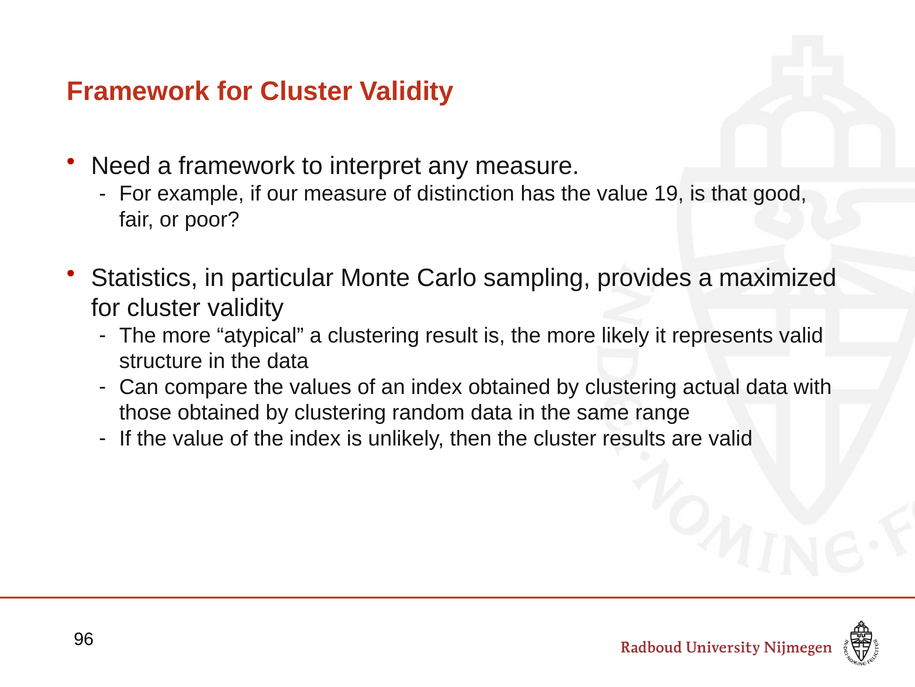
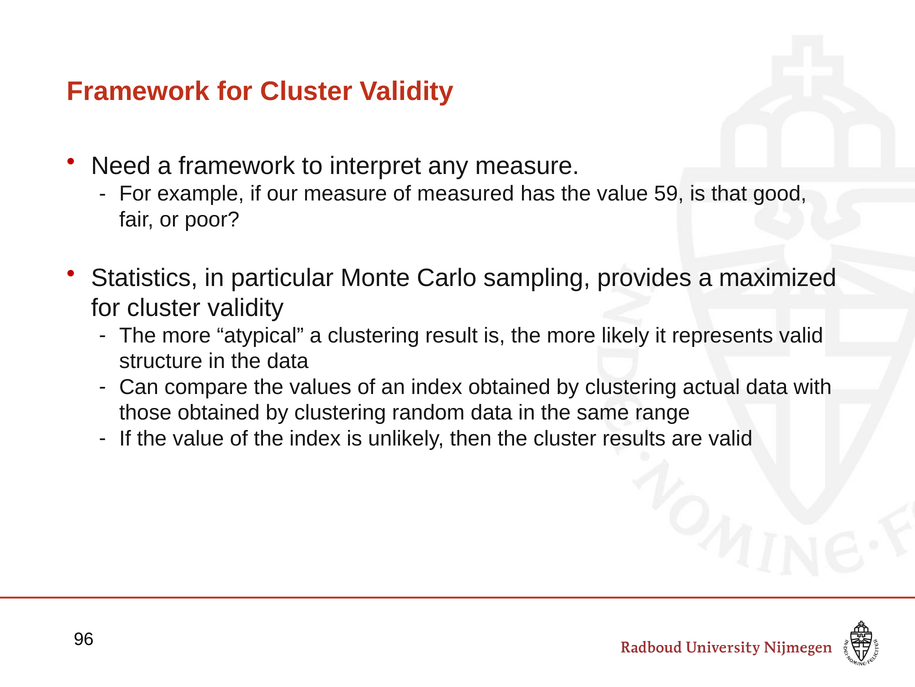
distinction: distinction -> measured (466, 194)
19: 19 -> 59 (669, 194)
